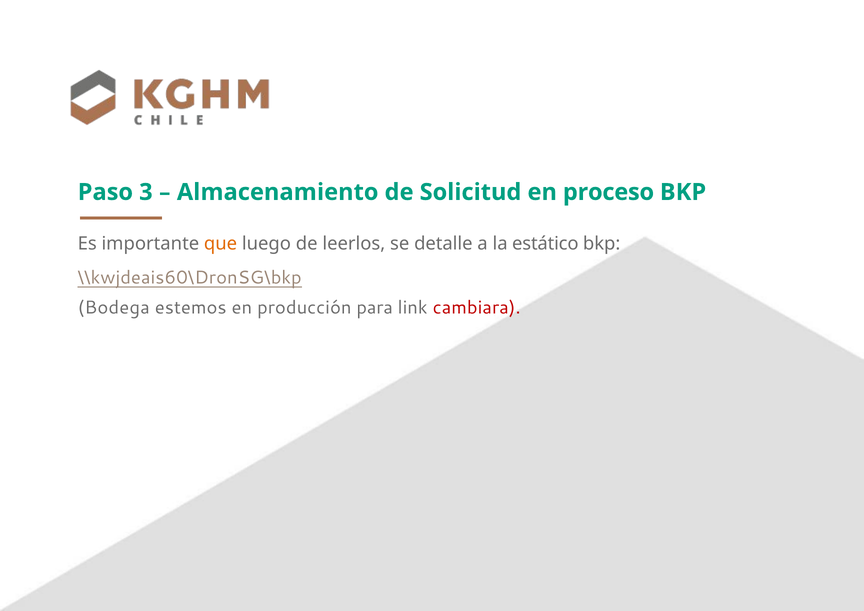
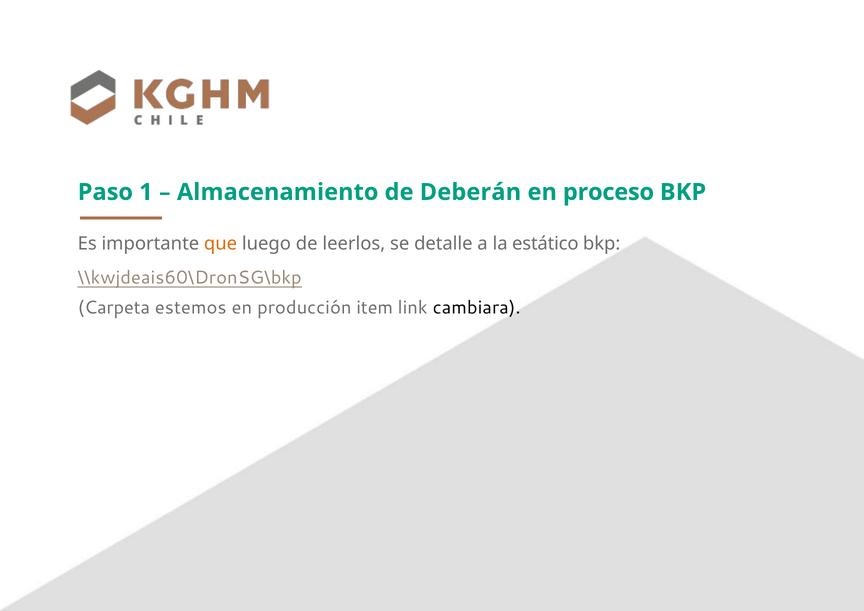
3: 3 -> 1 (146, 192)
Solicitud: Solicitud -> Deberán (470, 192)
Bodega: Bodega -> Carpeta (114, 307)
para: para -> item (375, 307)
cambiara colour: red -> black (477, 307)
